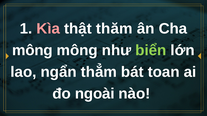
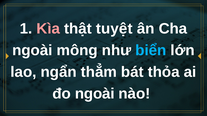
thăm: thăm -> tuyệt (114, 29)
mông: mông -> ngoài (32, 50)
biển colour: light green -> light blue (151, 50)
toan: toan -> thỏa (164, 72)
